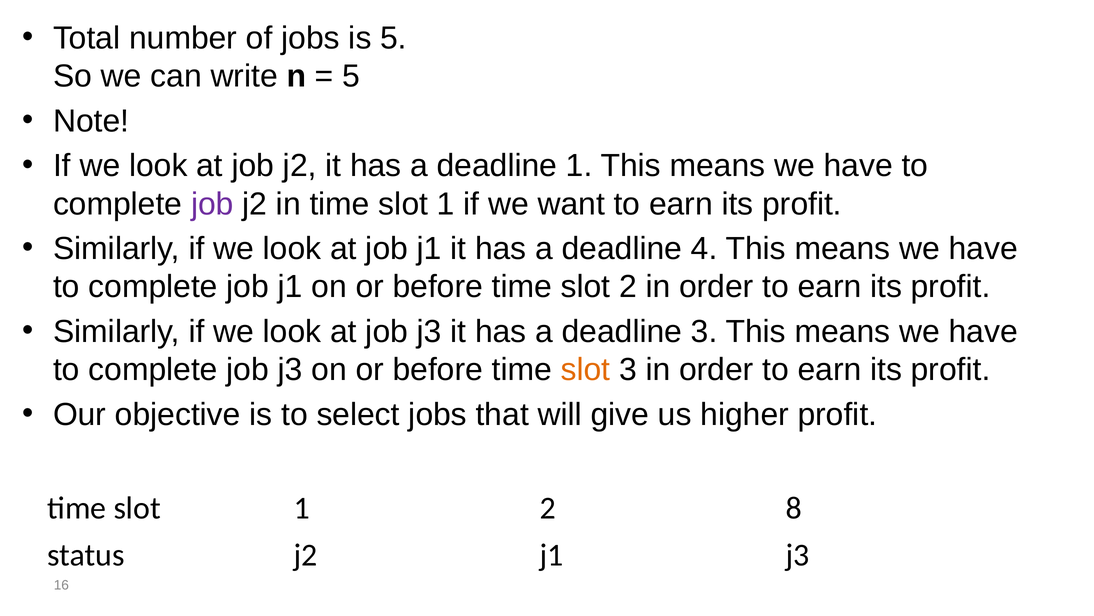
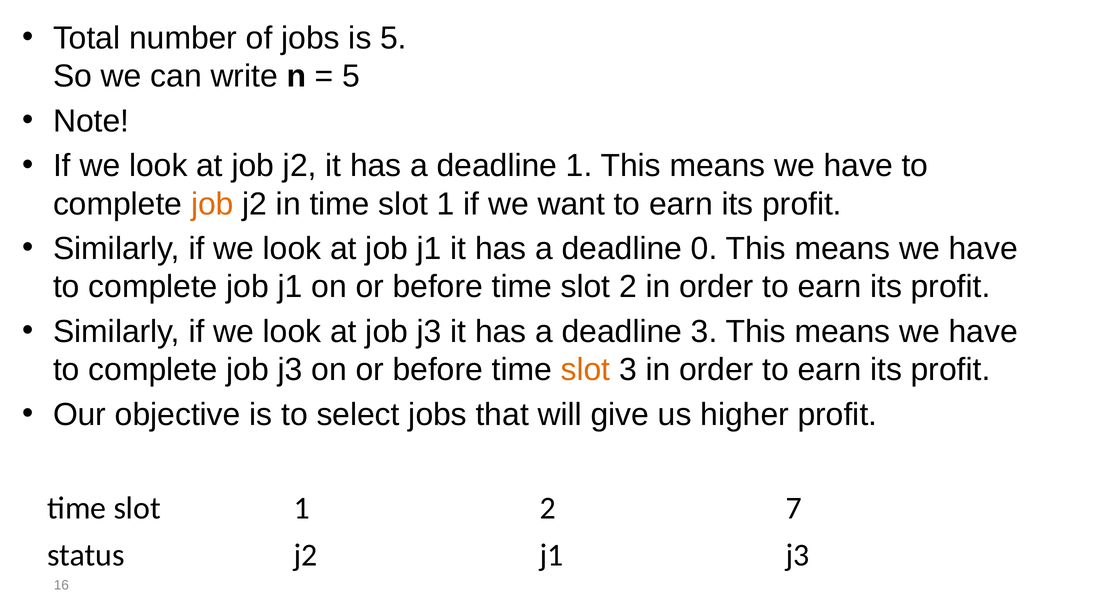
job colour: purple -> orange (212, 204)
4: 4 -> 0 (704, 248)
8: 8 -> 7 (794, 508)
